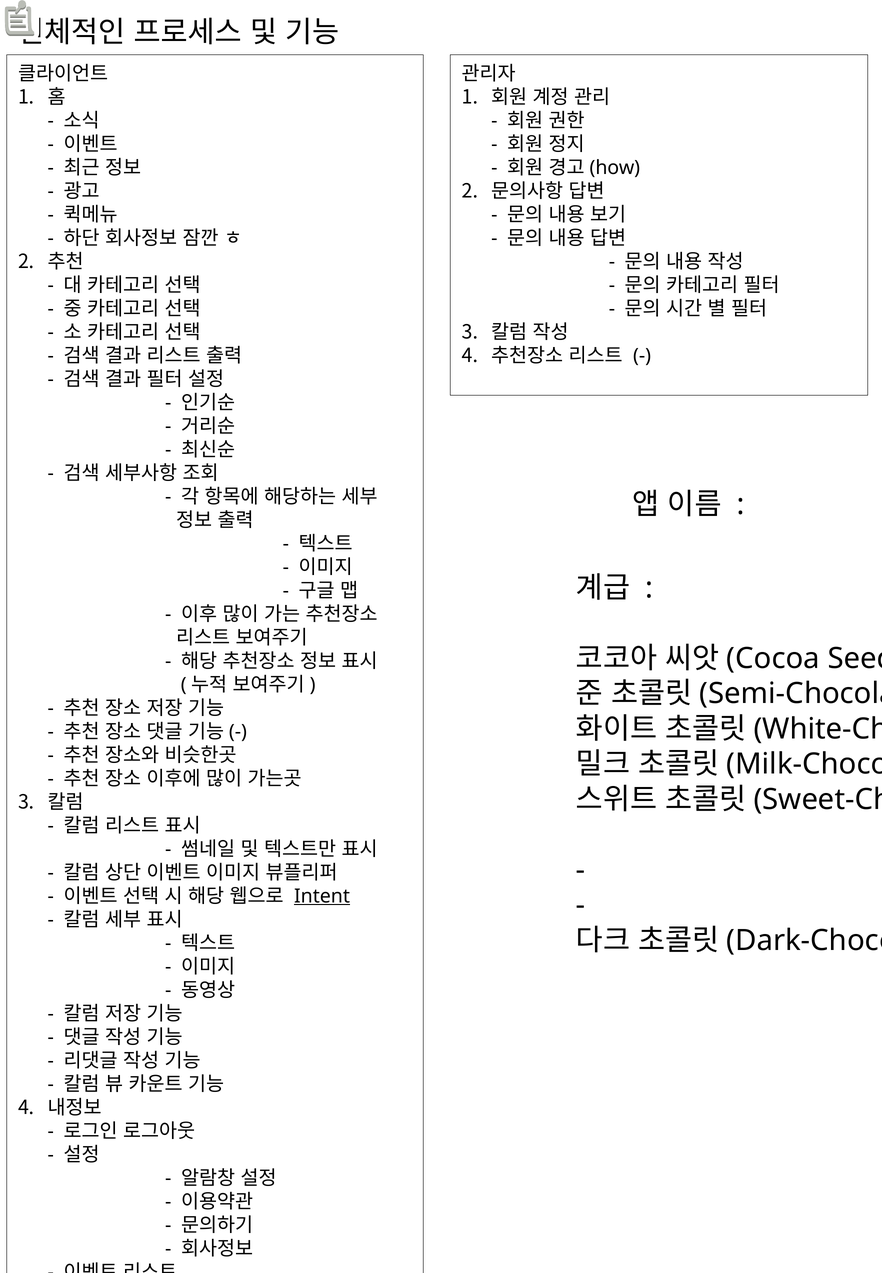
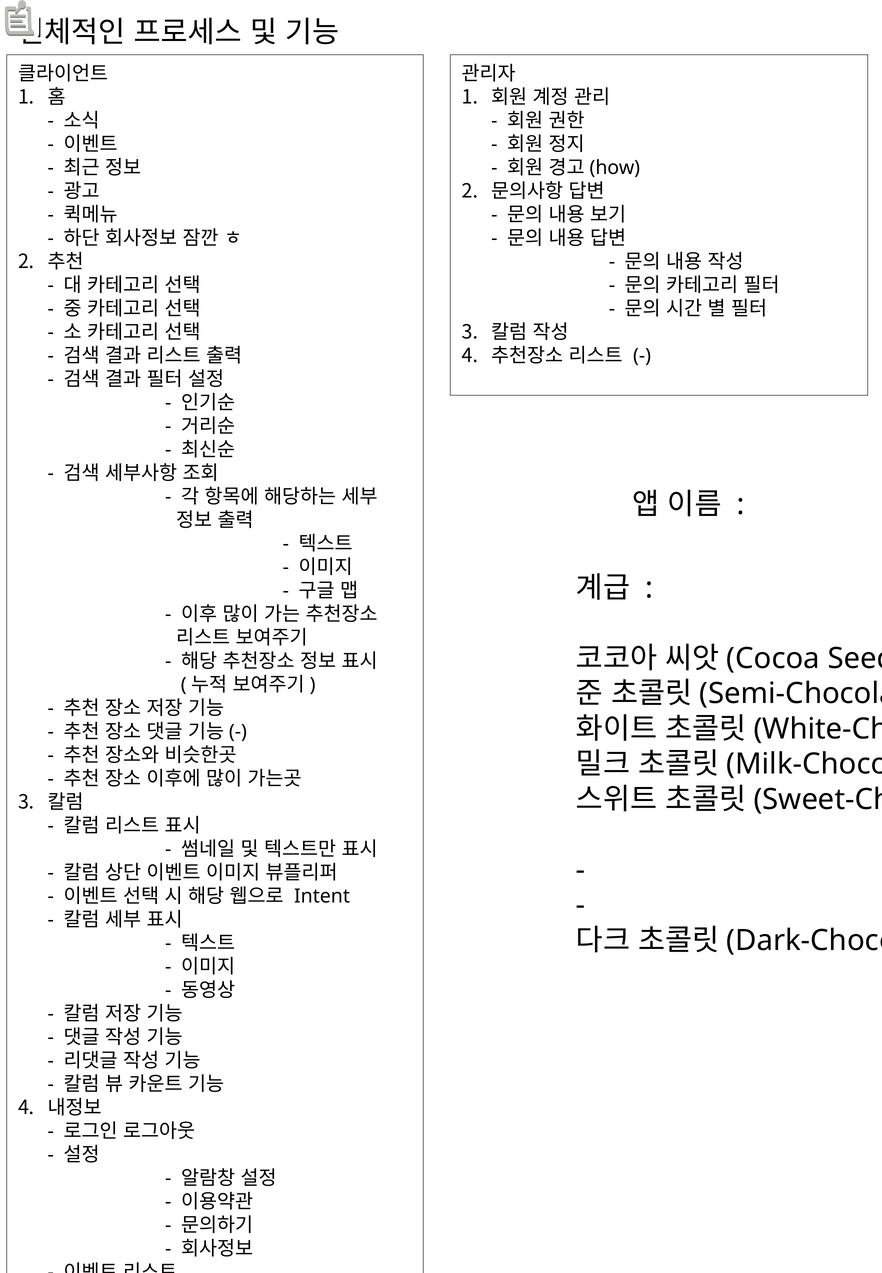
Intent underline: present -> none (322, 897)
